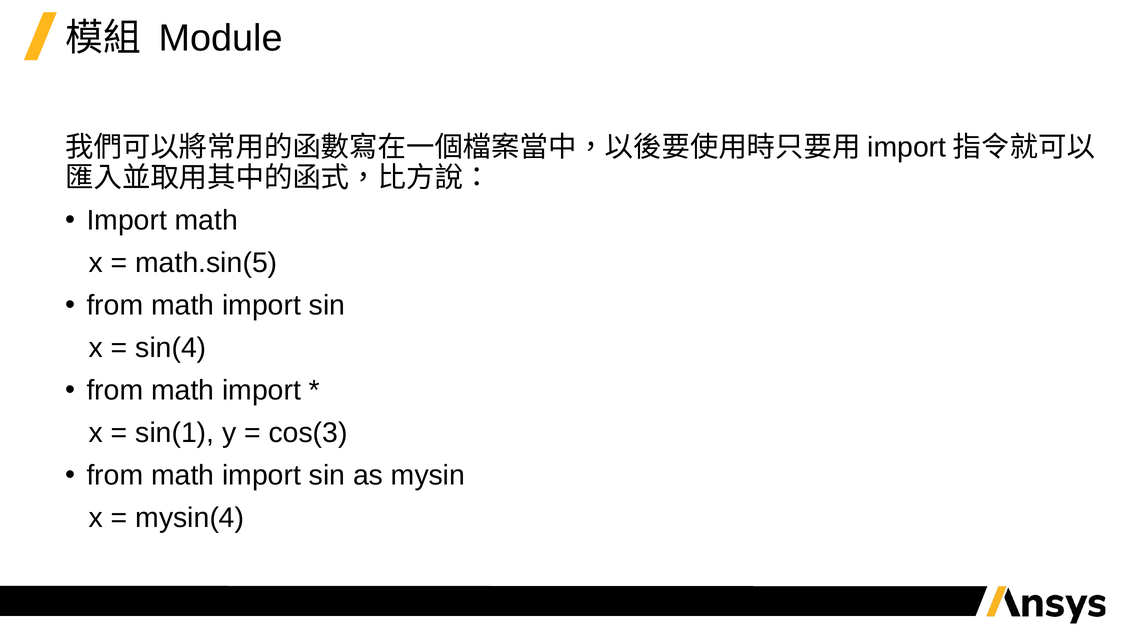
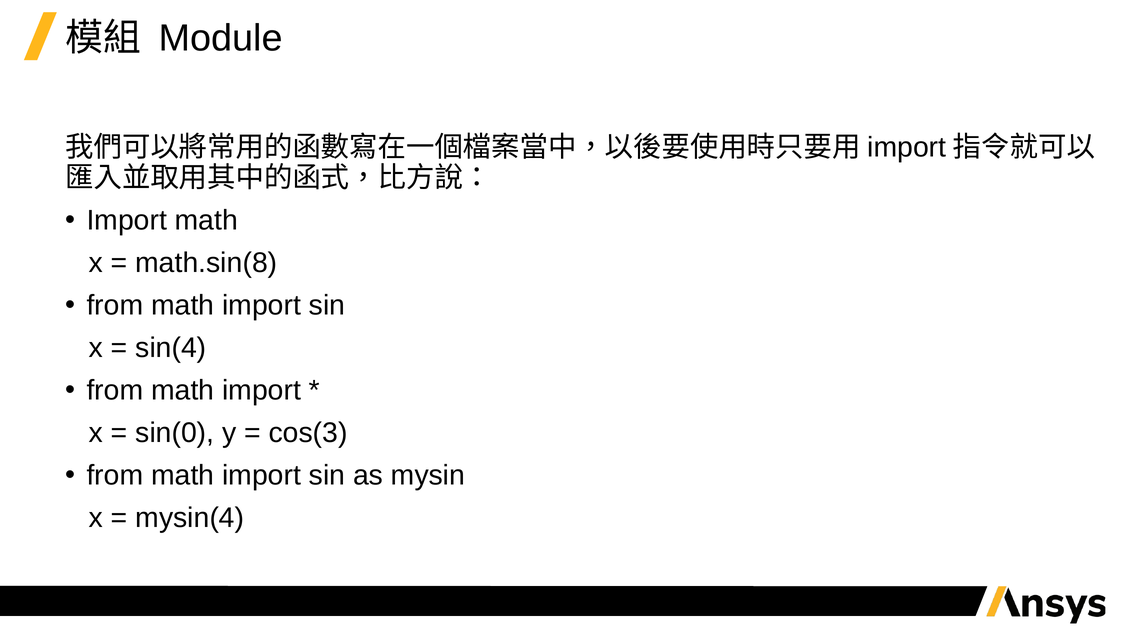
math.sin(5: math.sin(5 -> math.sin(8 (206, 263)
sin(1: sin(1 -> sin(0 (175, 433)
